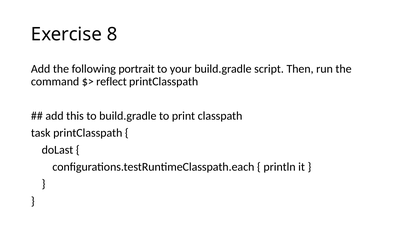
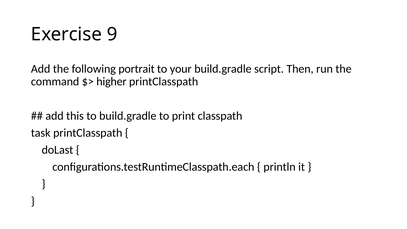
8: 8 -> 9 (112, 34)
reflect: reflect -> higher (111, 82)
